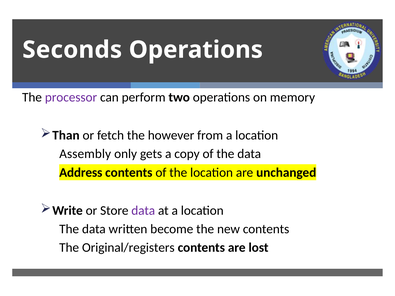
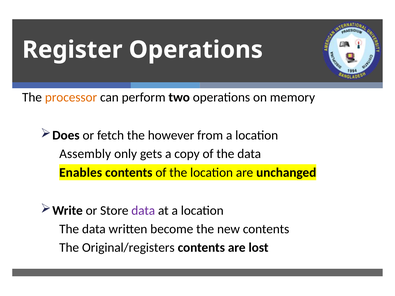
Seconds: Seconds -> Register (72, 50)
processor colour: purple -> orange (71, 97)
Than: Than -> Does (66, 135)
Address: Address -> Enables (81, 173)
